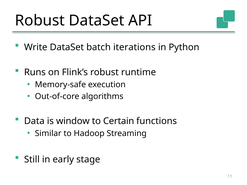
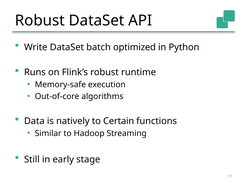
iterations: iterations -> optimized (134, 47)
window: window -> natively (73, 121)
